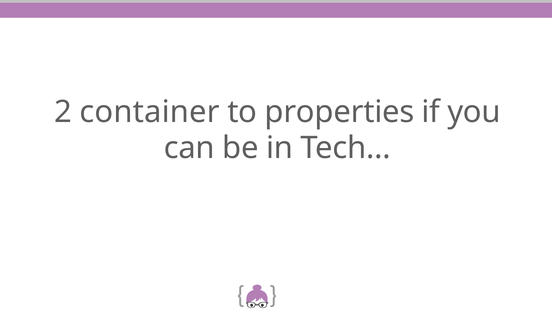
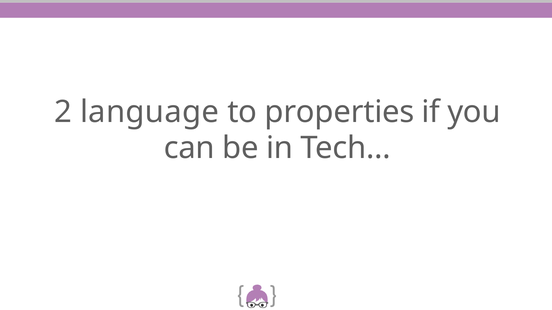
container: container -> language (150, 112)
